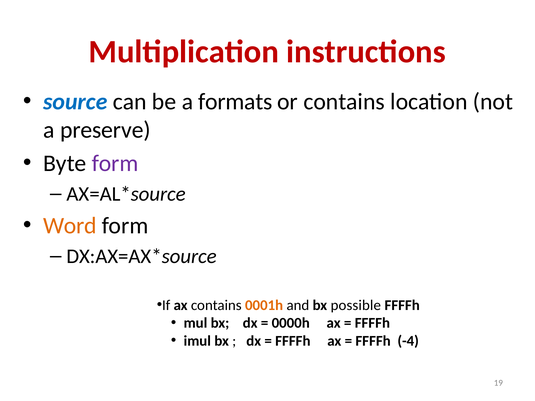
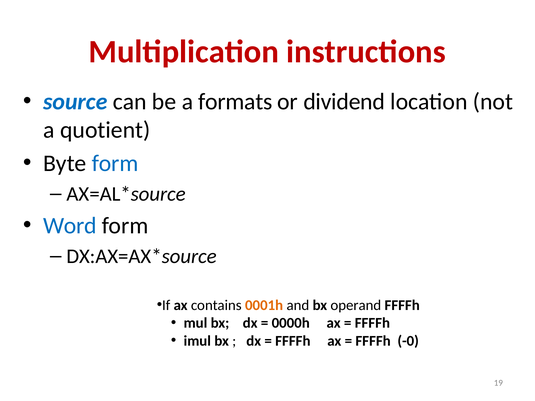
or contains: contains -> dividend (344, 102)
preserve: preserve -> quotient (105, 130)
form colour: purple -> blue (115, 163)
Word colour: orange -> blue (70, 226)
possible: possible -> operand (356, 305)
-4: -4 -> -0 (408, 341)
